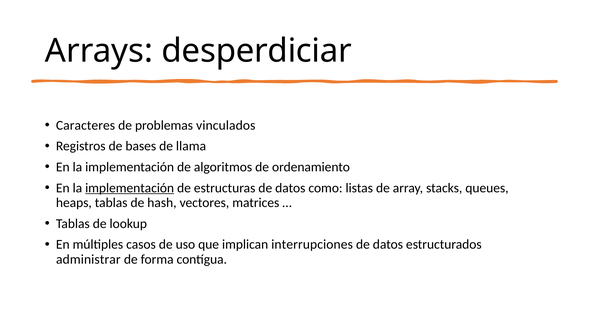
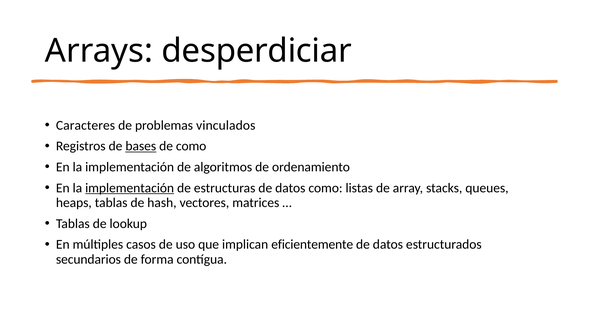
bases underline: none -> present (141, 146)
de llama: llama -> como (191, 146)
interrupciones: interrupciones -> eficientemente (312, 245)
administrar: administrar -> secundarios (88, 260)
